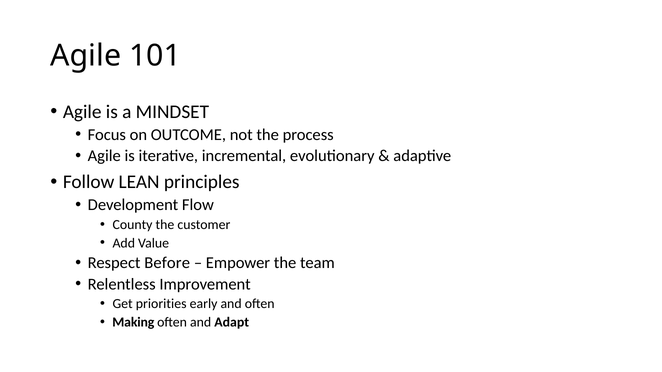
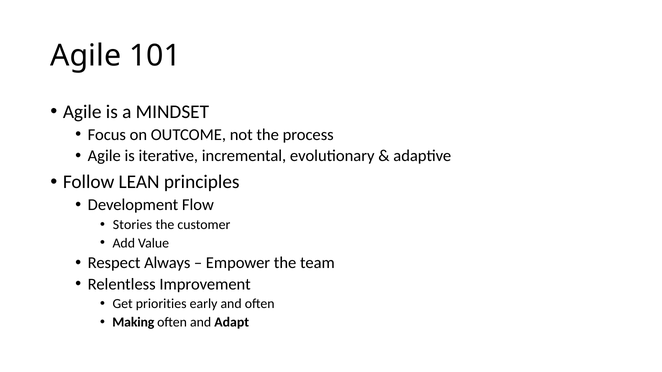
County: County -> Stories (132, 225)
Before: Before -> Always (167, 263)
